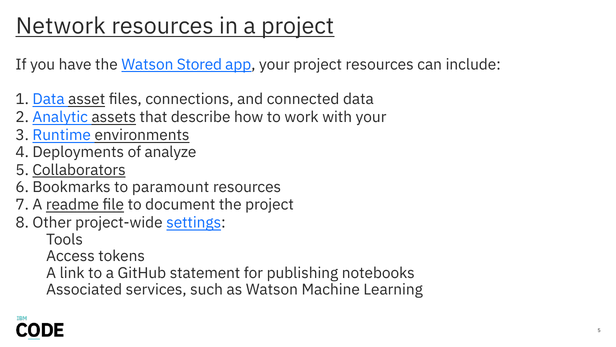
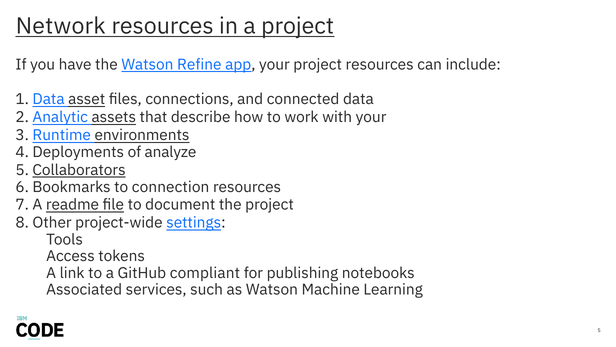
Stored: Stored -> Refine (199, 64)
paramount: paramount -> connection (171, 187)
statement: statement -> compliant (205, 273)
